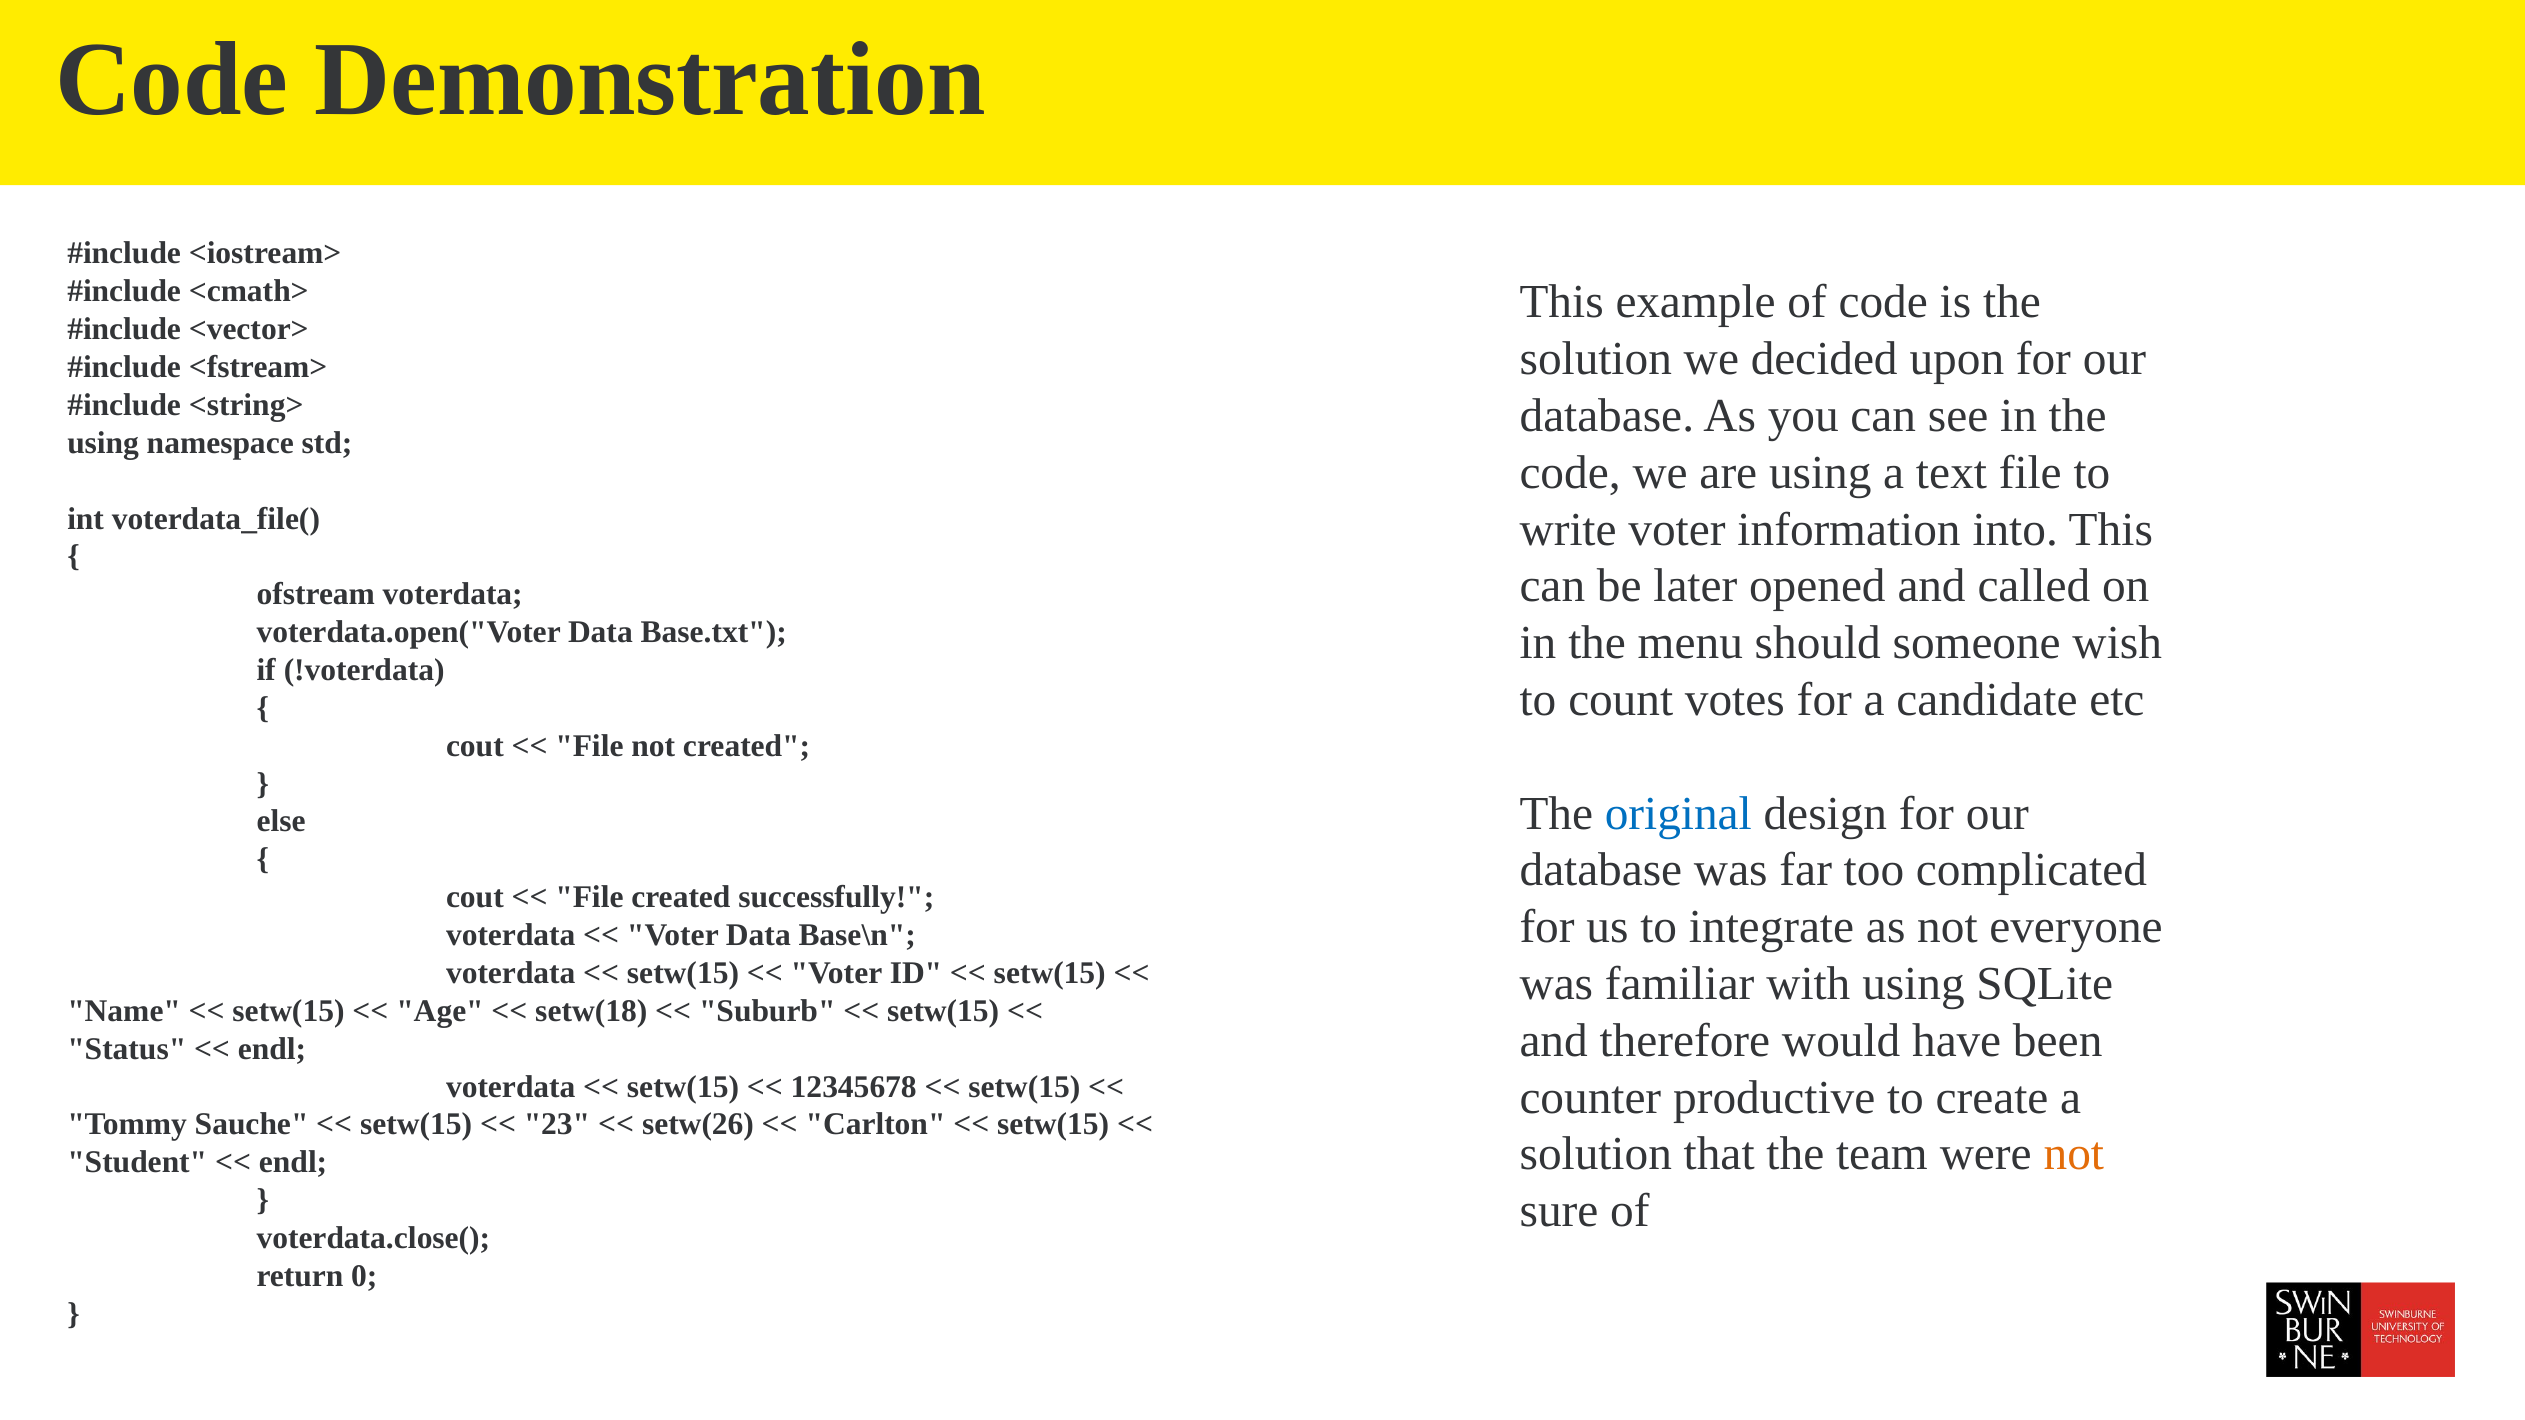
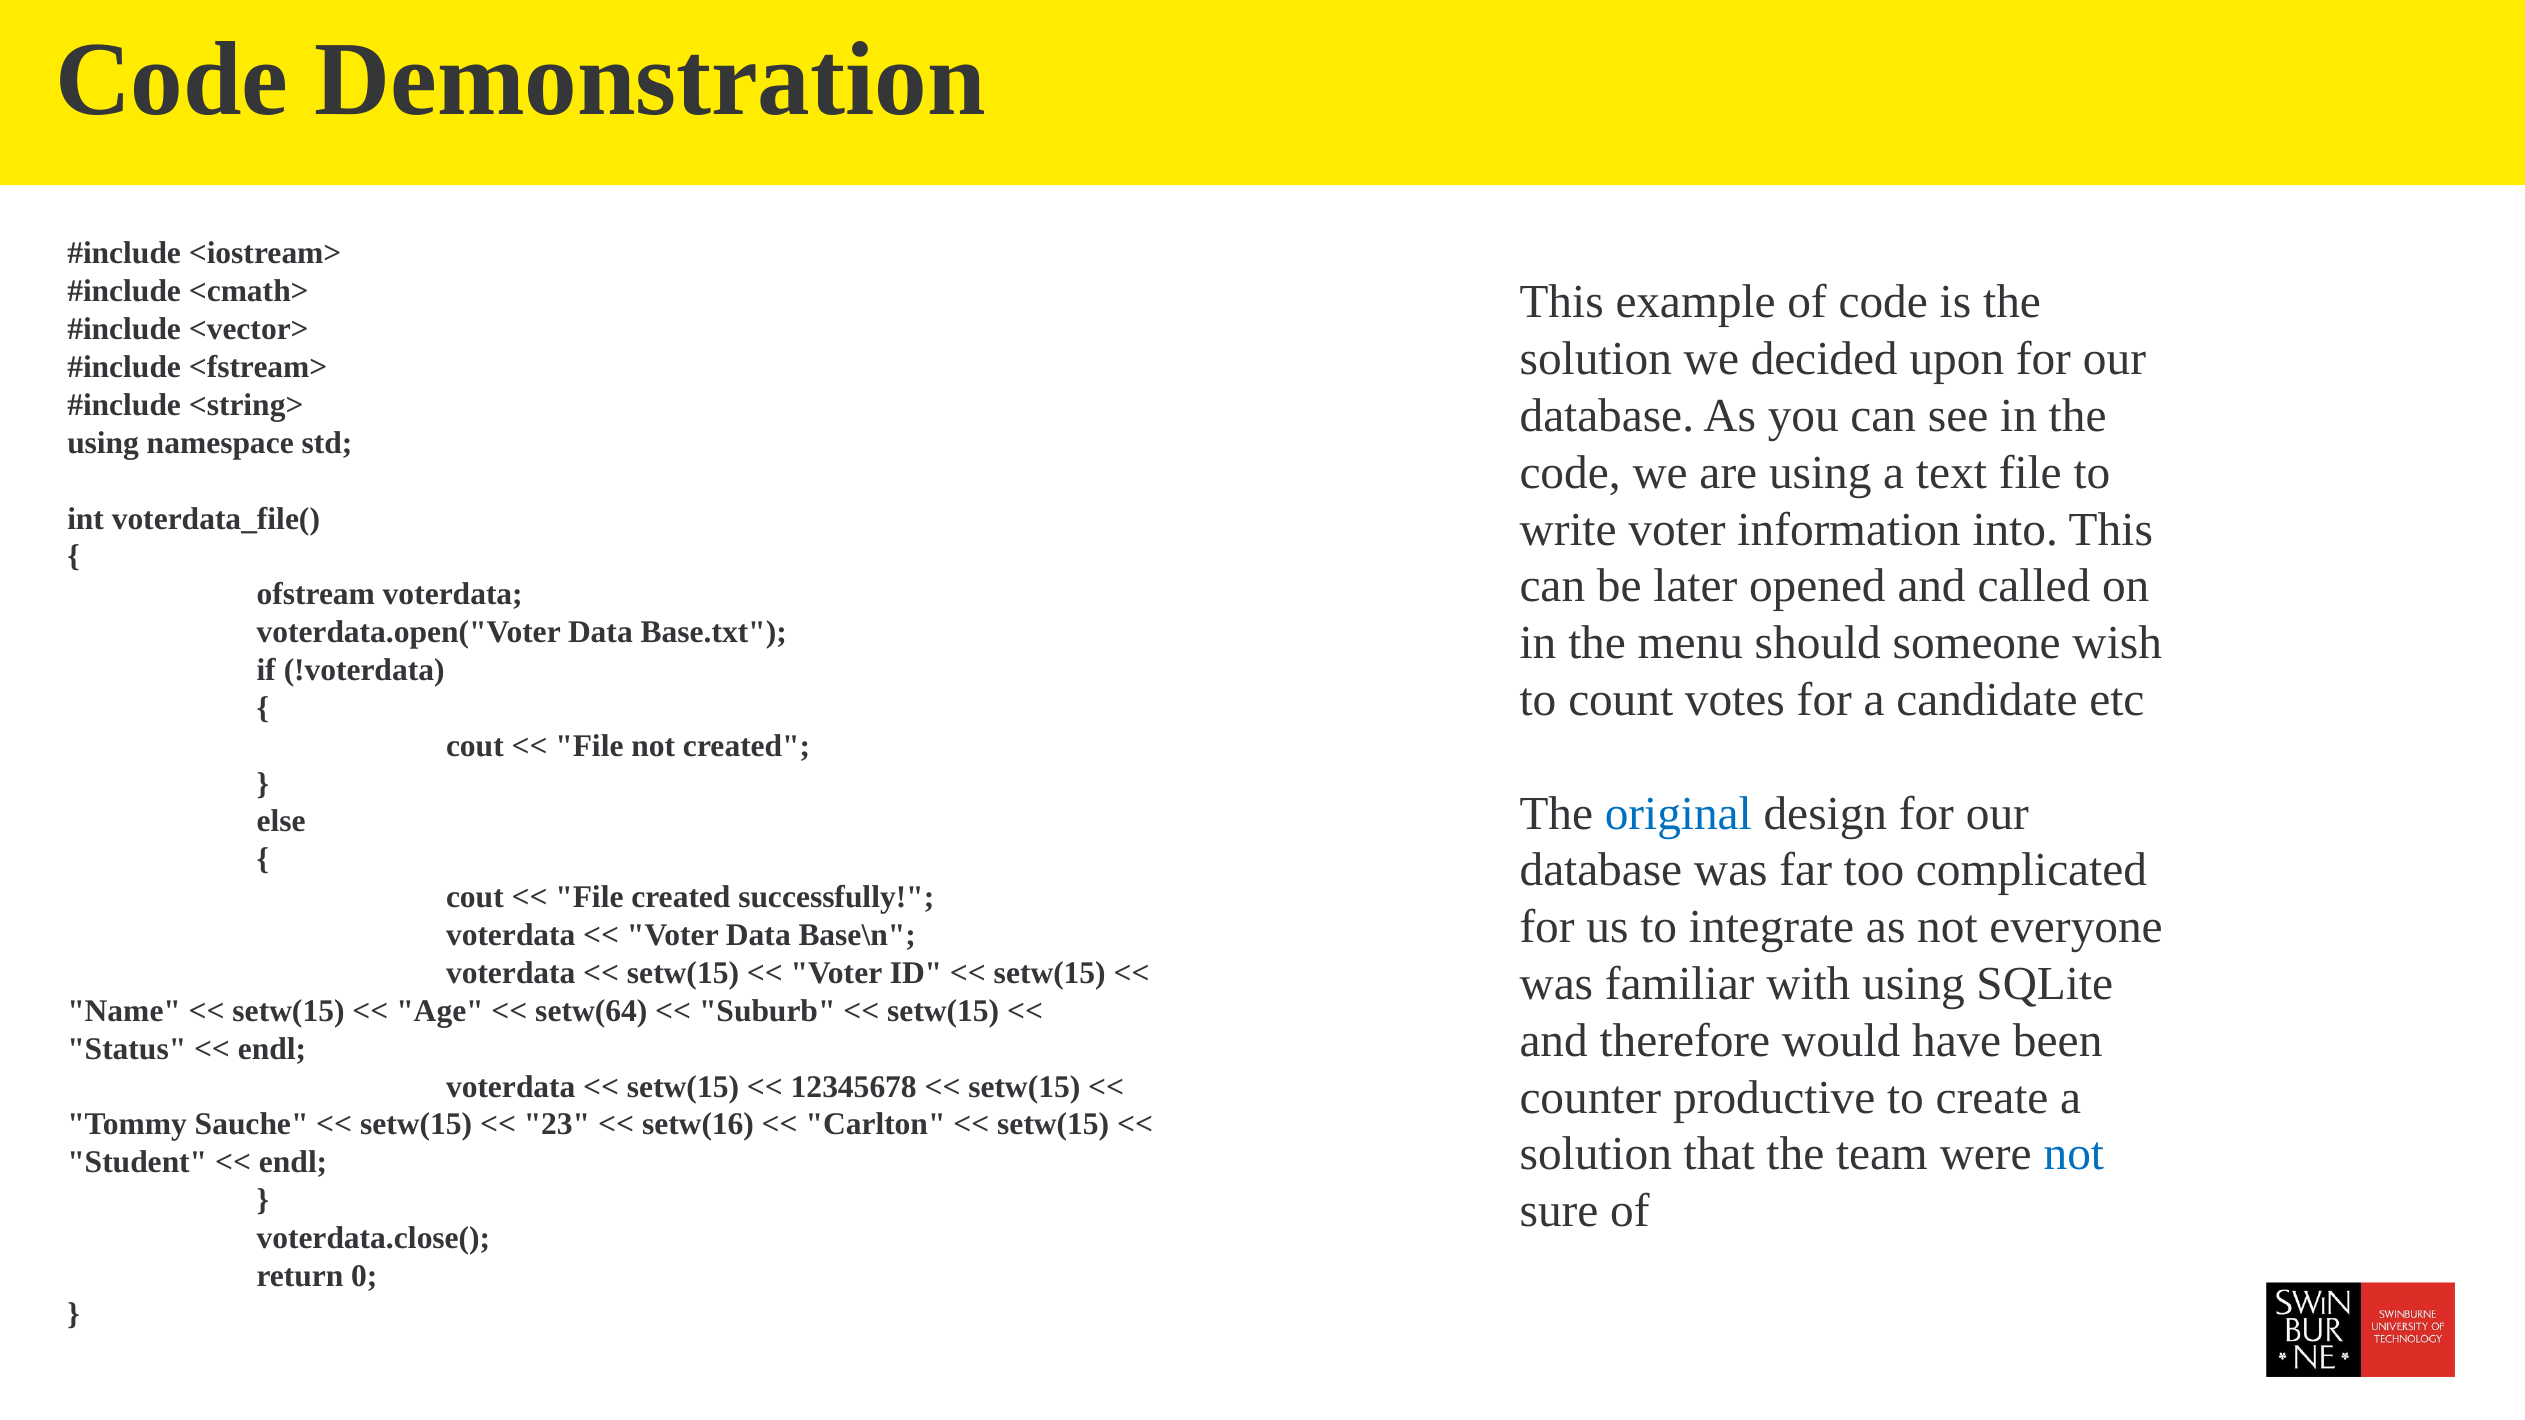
setw(18: setw(18 -> setw(64 (591, 1011)
setw(26: setw(26 -> setw(16 (698, 1125)
not colour: orange -> blue (2074, 1155)
